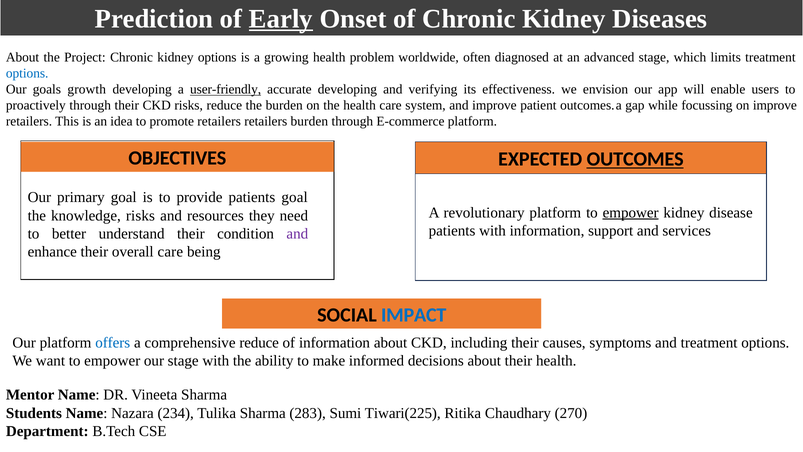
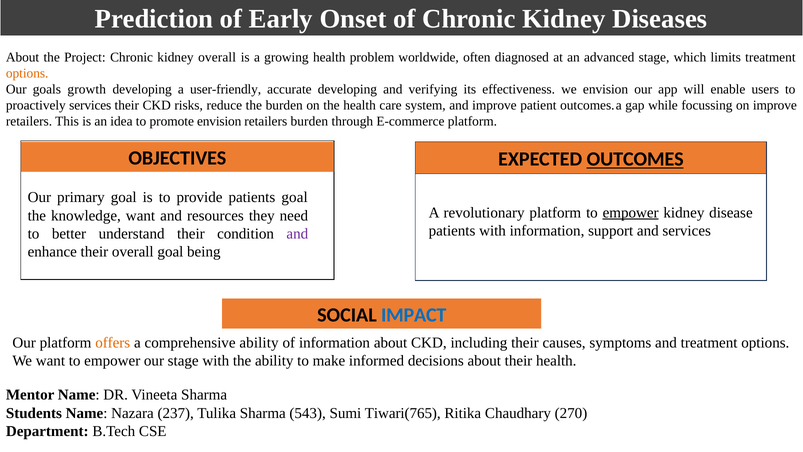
Early underline: present -> none (281, 19)
kidney options: options -> overall (217, 57)
options colour: blue -> orange (27, 73)
user-friendly underline: present -> none (226, 89)
proactively through: through -> services (90, 105)
promote retailers: retailers -> envision (219, 121)
knowledge risks: risks -> want (141, 215)
overall care: care -> goal (170, 252)
offers colour: blue -> orange (113, 343)
comprehensive reduce: reduce -> ability (259, 343)
234: 234 -> 237 (176, 413)
283: 283 -> 543 (308, 413)
Tiwari(225: Tiwari(225 -> Tiwari(765 (403, 413)
